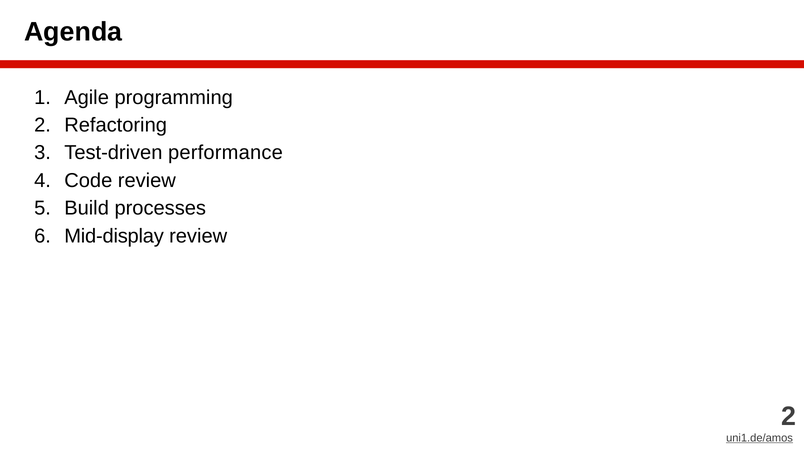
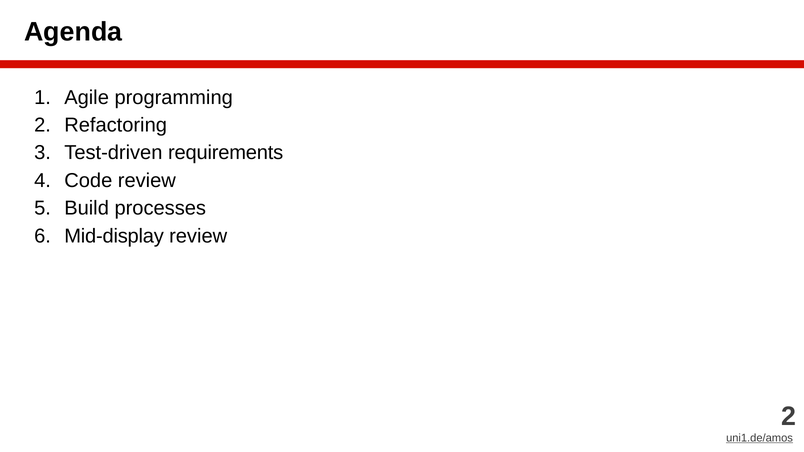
performance: performance -> requirements (226, 153)
